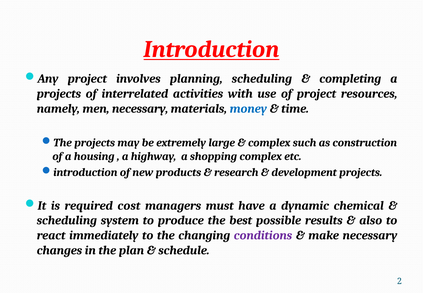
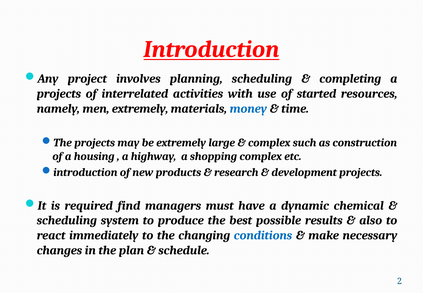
of project: project -> started (317, 94)
men necessary: necessary -> extremely (140, 109)
cost: cost -> find (129, 205)
conditions colour: purple -> blue (263, 235)
